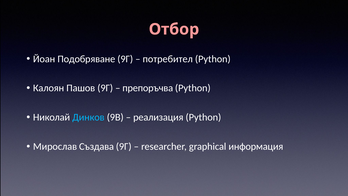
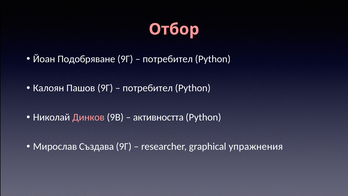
препоръчва: препоръчва -> потребител (148, 88)
Динков colour: light blue -> pink (88, 117)
реализация: реализация -> активността (158, 117)
информация: информация -> упражнения (256, 146)
